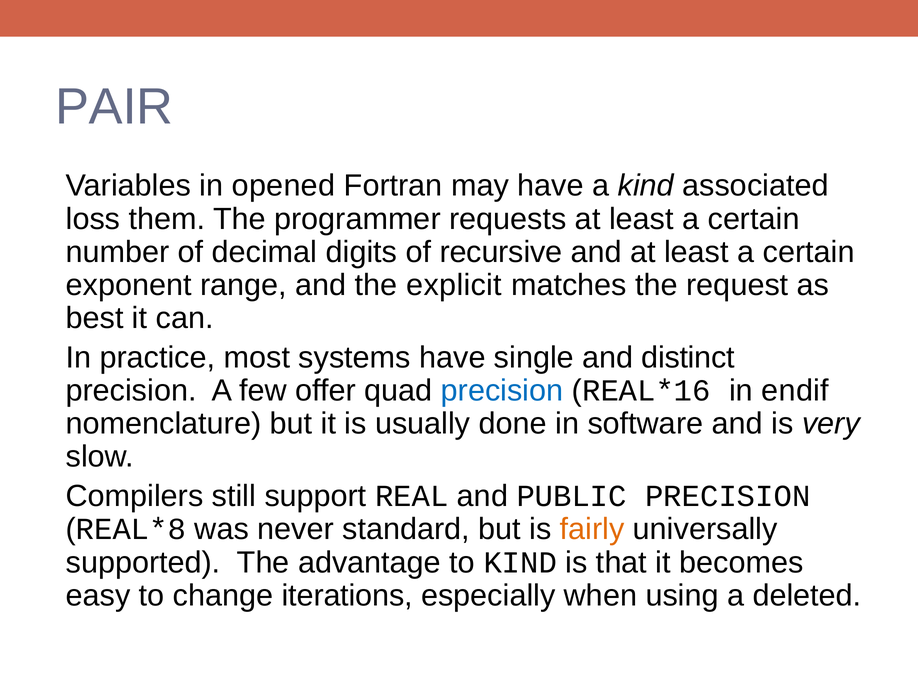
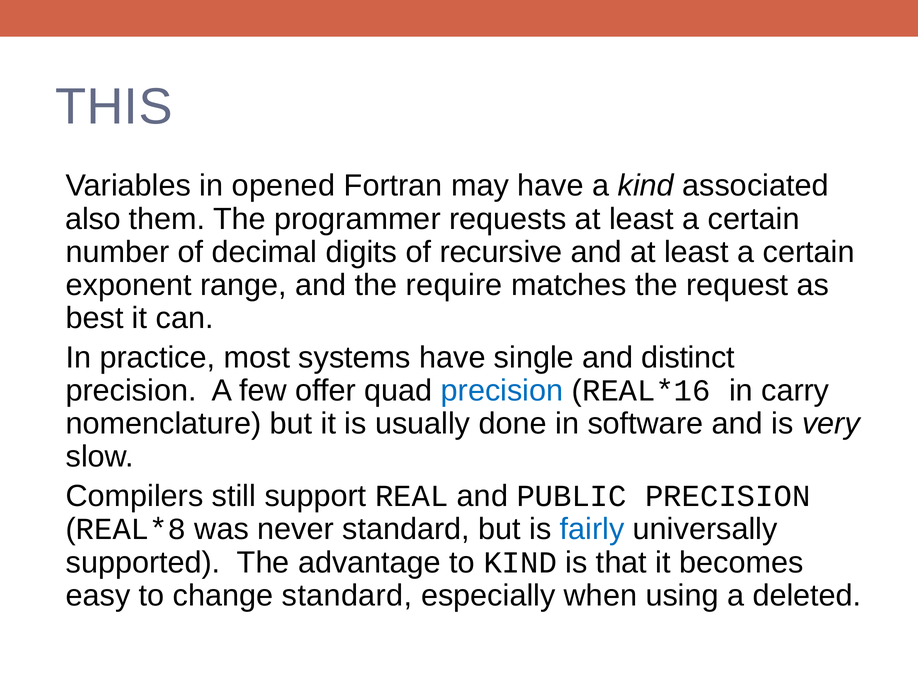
PAIR: PAIR -> THIS (114, 107)
loss: loss -> also (93, 219)
explicit: explicit -> require (454, 285)
endif: endif -> carry (795, 390)
fairly colour: orange -> blue (592, 529)
change iterations: iterations -> standard (347, 595)
